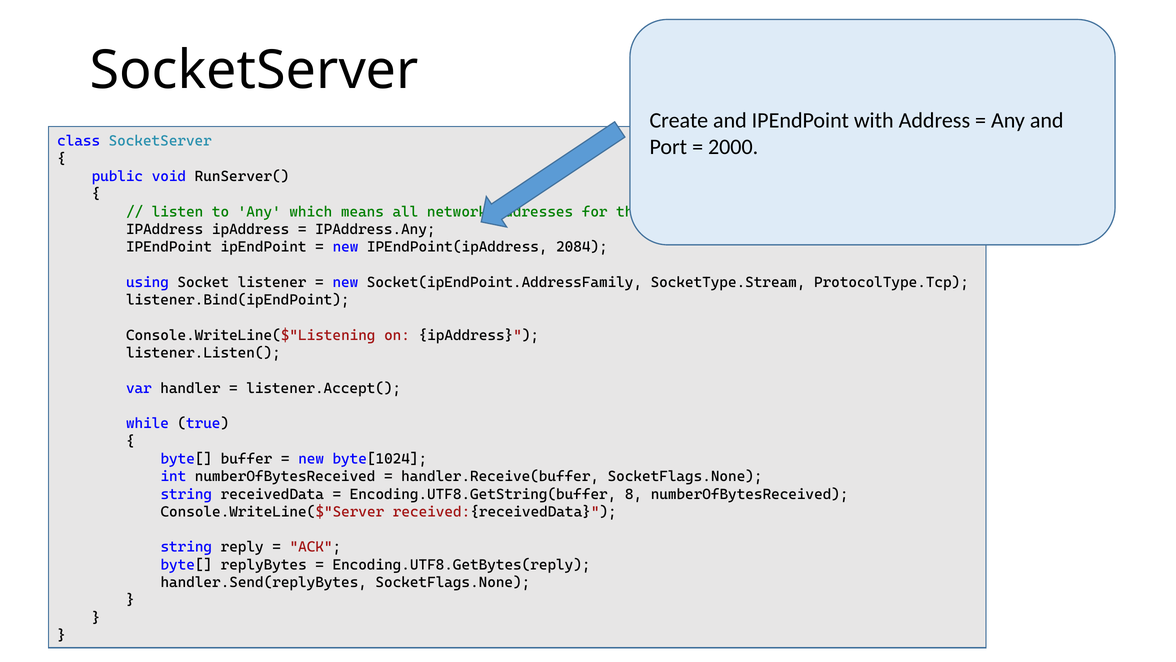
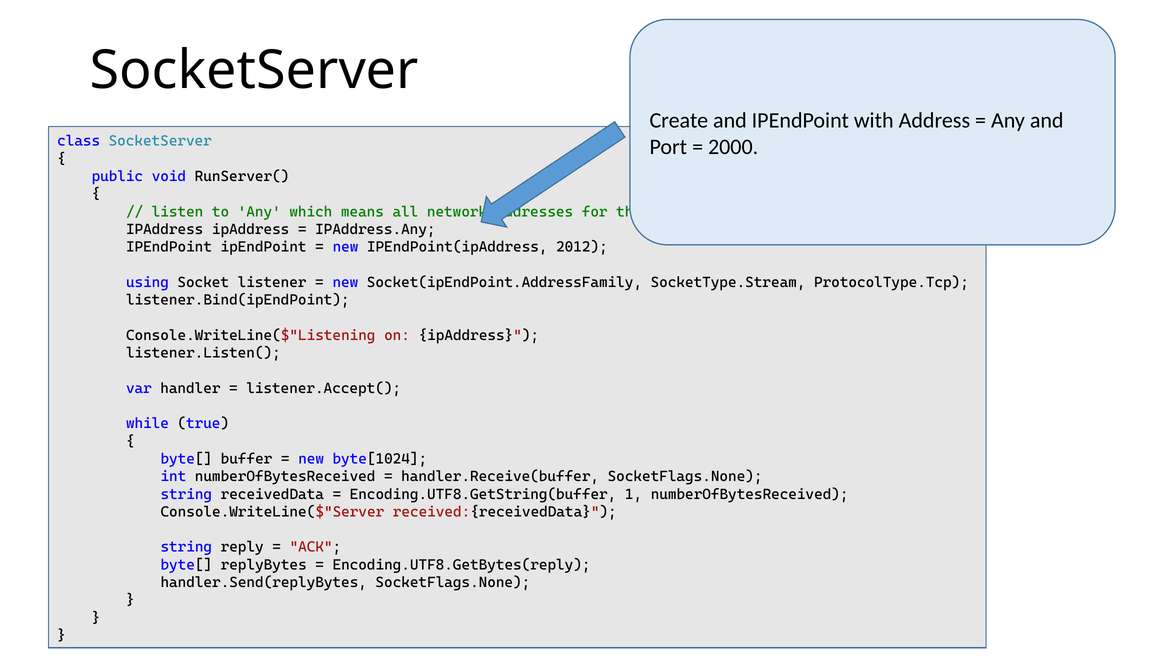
2084: 2084 -> 2012 (582, 247)
8: 8 -> 1 (634, 494)
